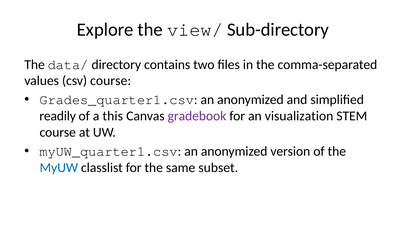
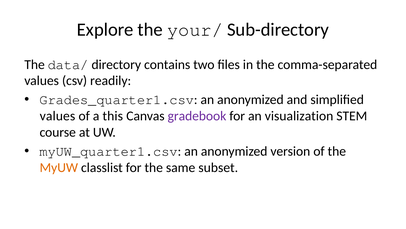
view/: view/ -> your/ (195, 29)
csv course: course -> readily (111, 81)
readily: readily -> values (57, 116)
MyUW colour: blue -> orange (59, 167)
